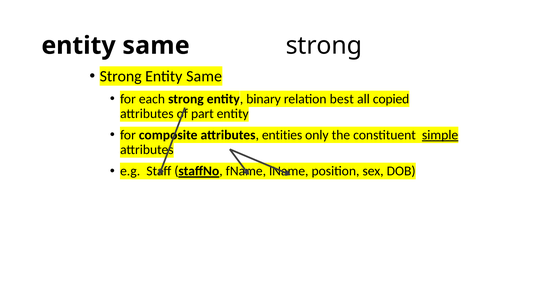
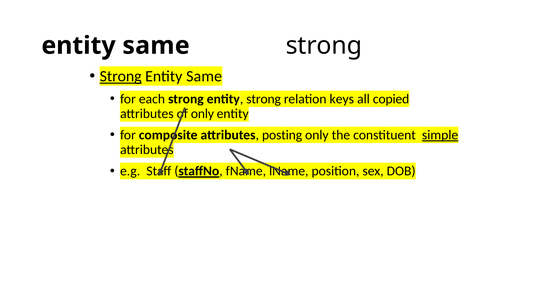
Strong underline: none -> present (121, 76)
binary: binary -> strong (264, 99)
best: best -> keys (342, 99)
part: part -> only (202, 114)
entities: entities -> posting (282, 135)
